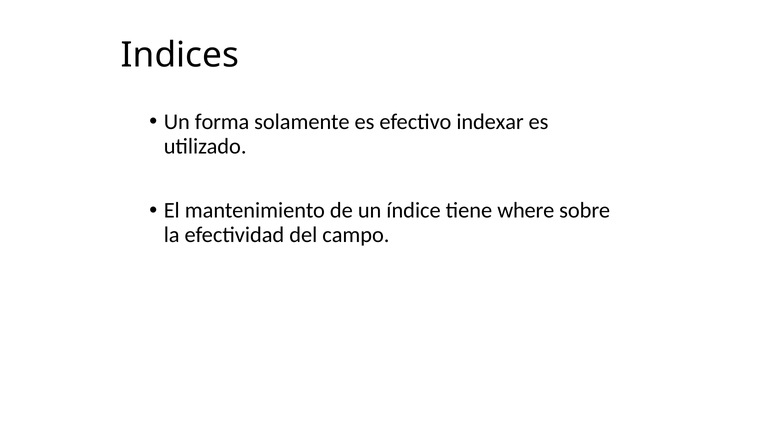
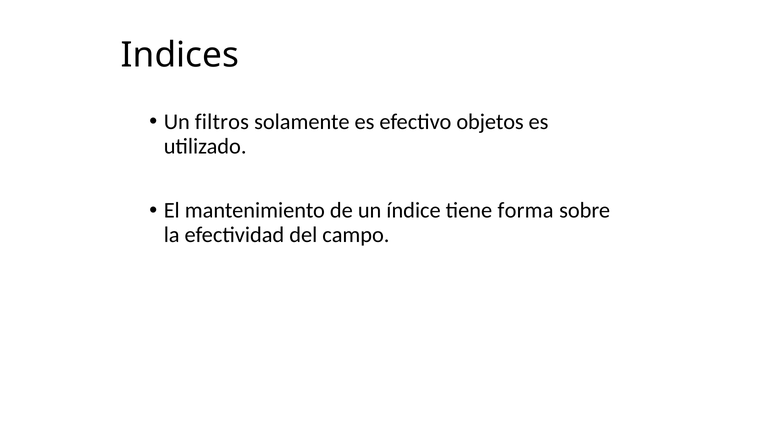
forma: forma -> filtros (222, 122)
indexar: indexar -> objetos (490, 122)
where: where -> forma (526, 211)
